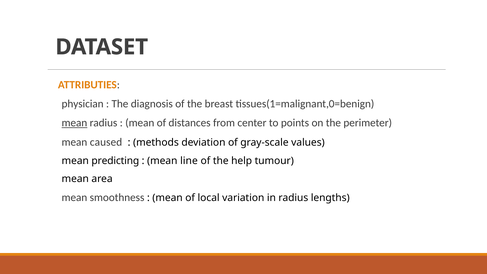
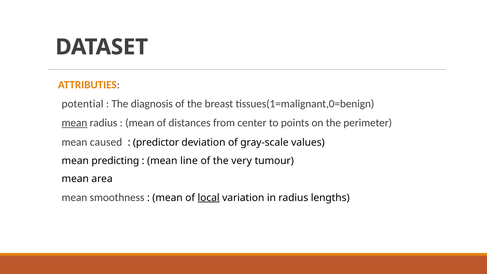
physician: physician -> potential (83, 104)
methods: methods -> predictor (156, 142)
help: help -> very (242, 161)
local underline: none -> present (209, 198)
